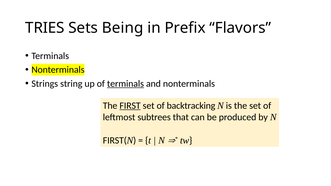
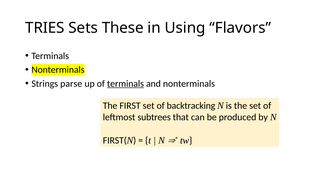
Being: Being -> These (123, 28)
Prefix: Prefix -> Using (185, 28)
string: string -> parse (71, 84)
FIRST underline: present -> none (130, 106)
